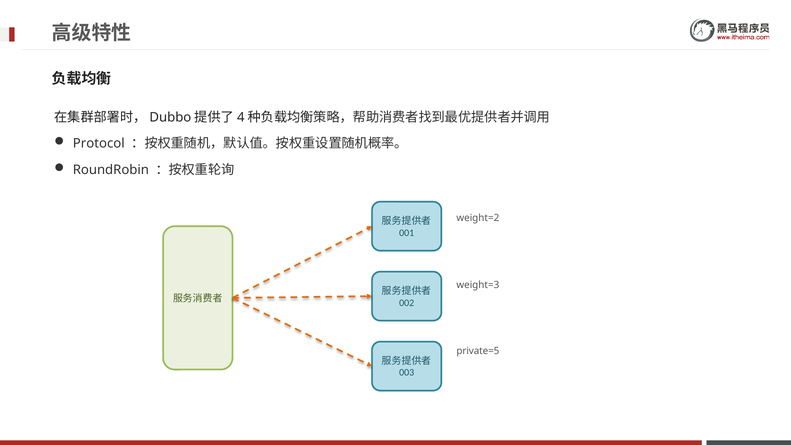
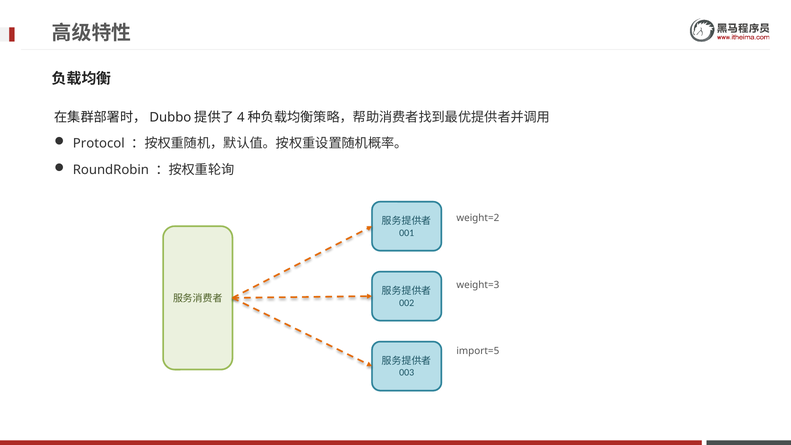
private=5: private=5 -> import=5 (478, 351)
